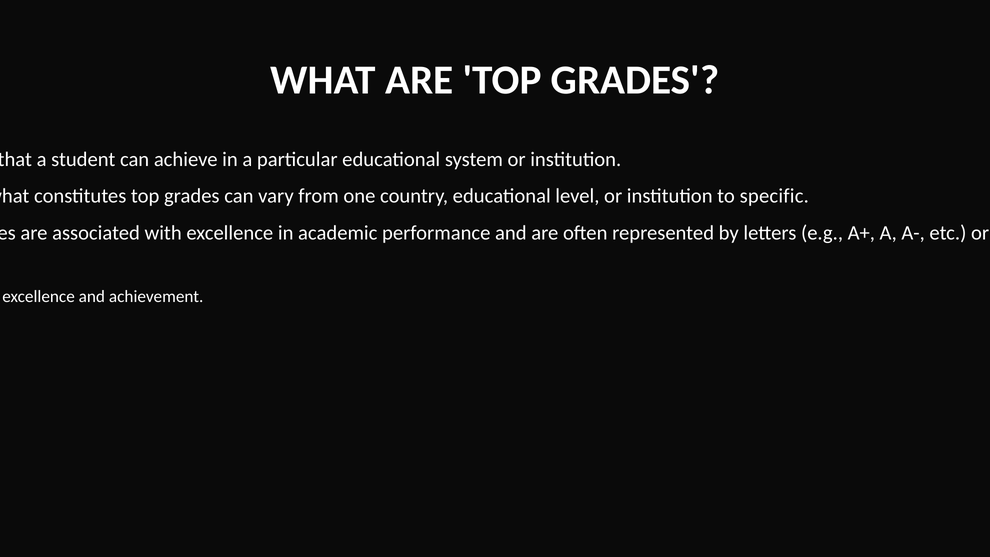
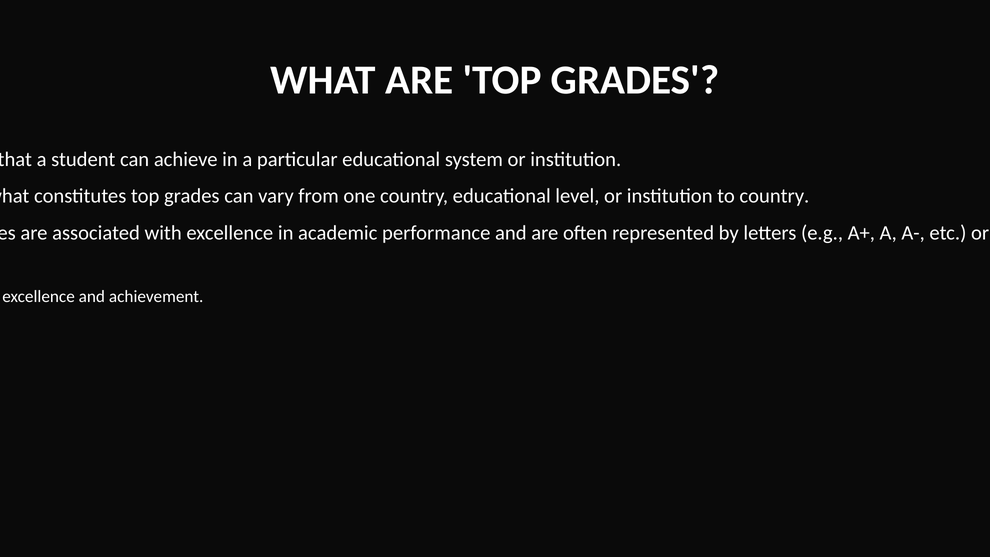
institution to specific: specific -> country (774, 196)
